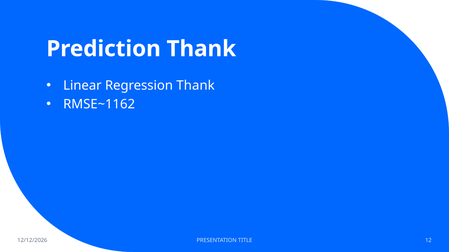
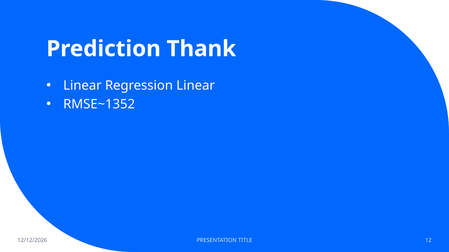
Regression Thank: Thank -> Linear (196, 86)
RMSE~1162: RMSE~1162 -> RMSE~1352 (99, 104)
